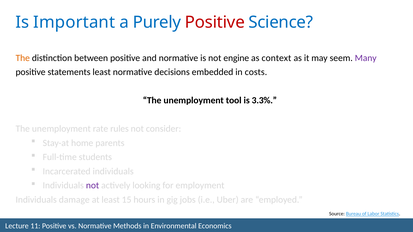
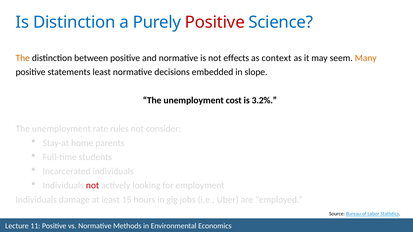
Is Important: Important -> Distinction (74, 22)
engine: engine -> effects (236, 58)
Many colour: purple -> orange (366, 58)
costs: costs -> slope (256, 72)
tool: tool -> cost (234, 101)
3.3%: 3.3% -> 3.2% (264, 101)
not colour: purple -> red (93, 186)
